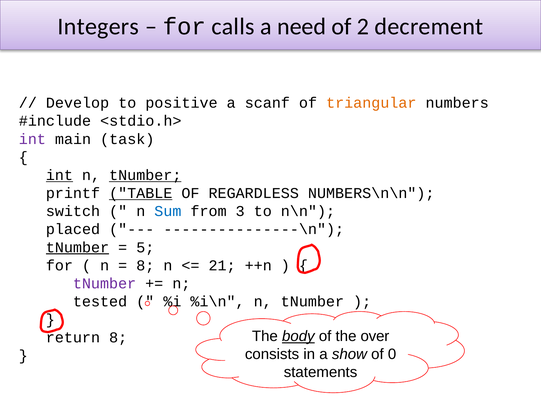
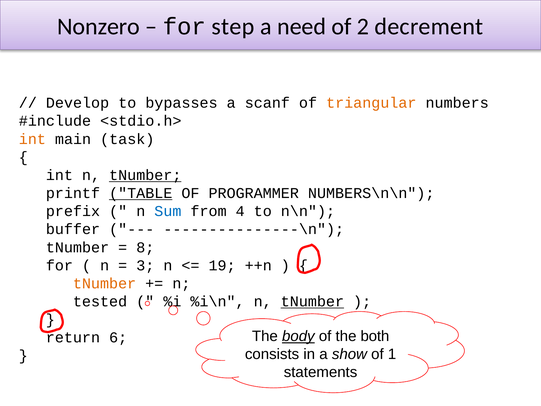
Integers: Integers -> Nonzero (99, 26)
calls: calls -> step (233, 26)
positive: positive -> bypasses (182, 103)
int colour: purple -> orange (32, 139)
int underline: present -> none (59, 175)
REGARDLESS: REGARDLESS -> PROGRAMMER (254, 193)
switch: switch -> prefix (73, 211)
3: 3 -> 4 (240, 211)
placed: placed -> buffer (73, 229)
tNumber underline: present -> none (77, 247)
5: 5 -> 8 (145, 247)
8: 8 -> 3 (145, 265)
21: 21 -> 19 (222, 265)
tNumber colour: purple -> orange (105, 283)
tNumber underline: none -> present (312, 301)
over: over -> both (375, 336)
return 8: 8 -> 6 (118, 337)
0: 0 -> 1 (392, 354)
